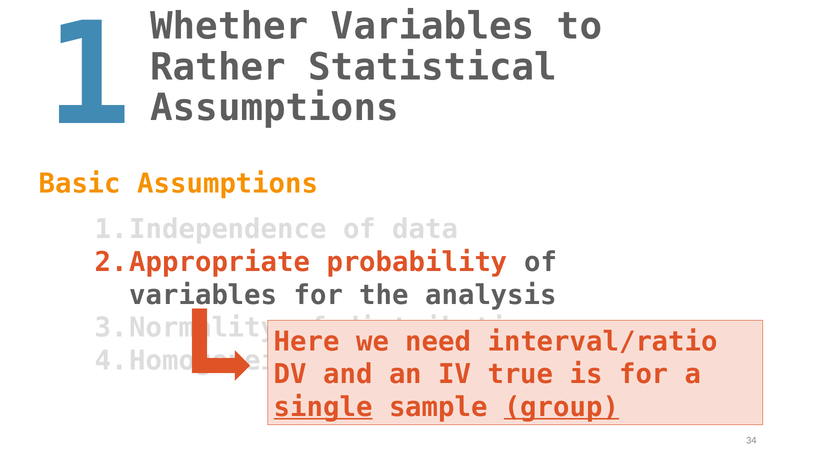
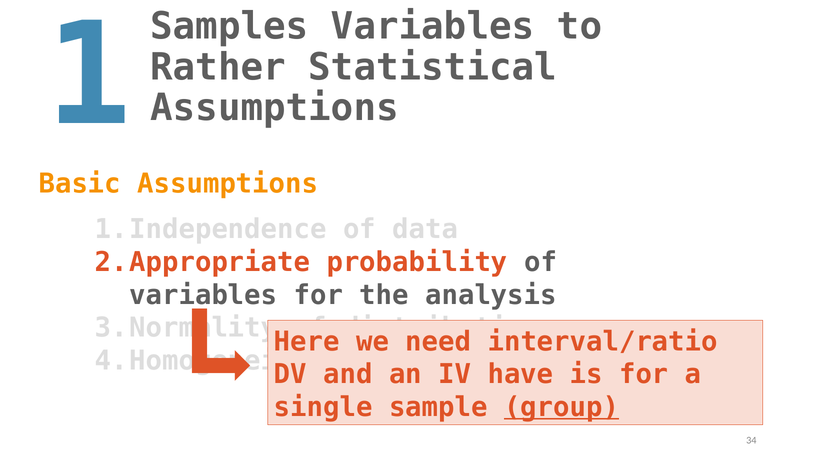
Whether: Whether -> Samples (229, 27)
true: true -> have (520, 374)
single underline: present -> none (323, 407)
